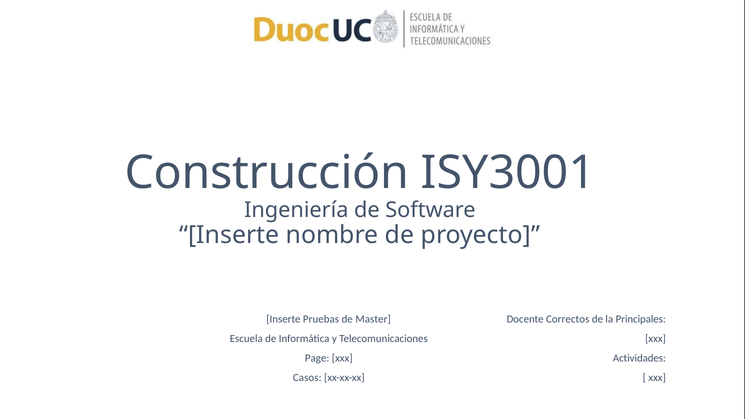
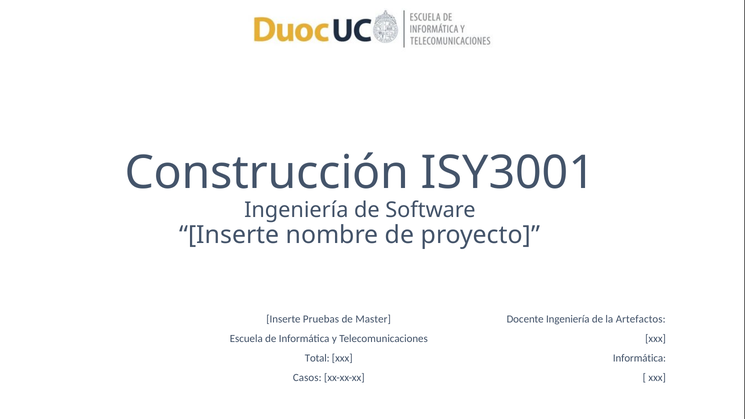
Docente Correctos: Correctos -> Ingeniería (568, 319)
Principales: Principales -> Artefactos (641, 319)
Page: Page -> Total (317, 358)
Actividades: Actividades -> Informática (639, 358)
